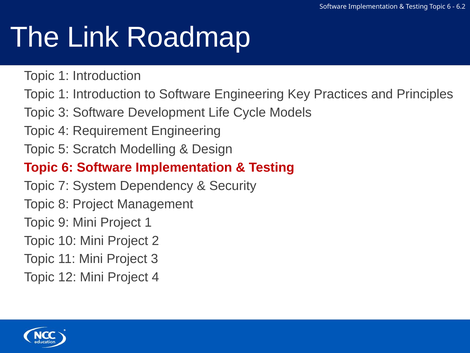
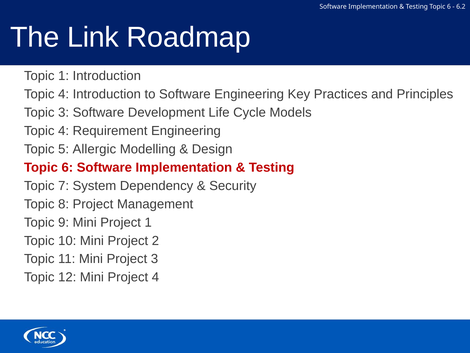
1: 1 -> 4 (64, 94)
Scratch: Scratch -> Allergic (94, 149)
